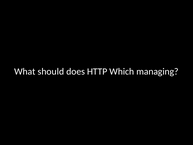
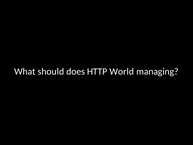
Which: Which -> World (122, 71)
